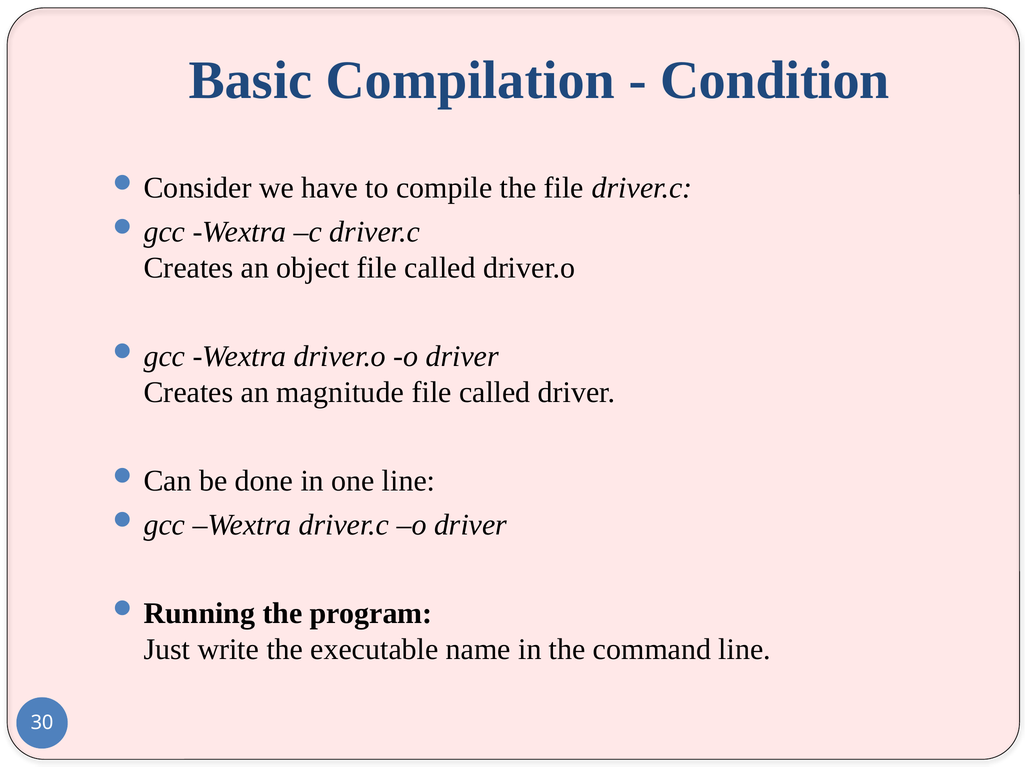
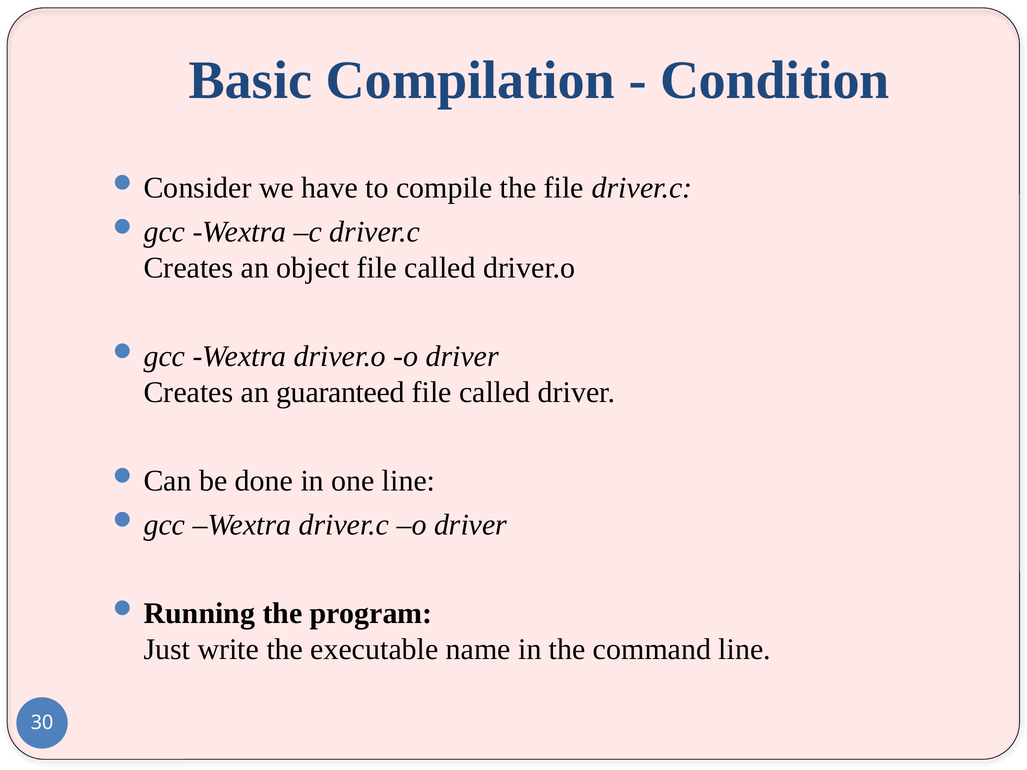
magnitude: magnitude -> guaranteed (340, 392)
